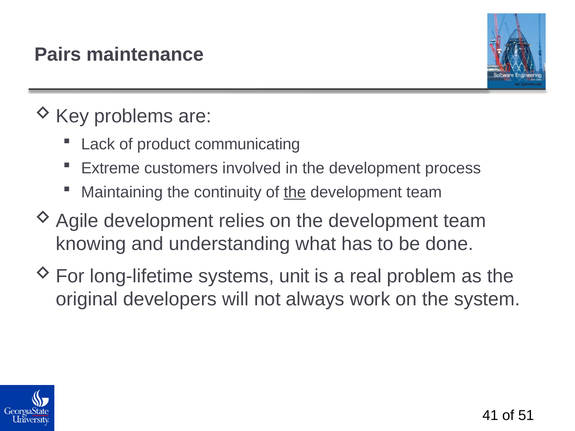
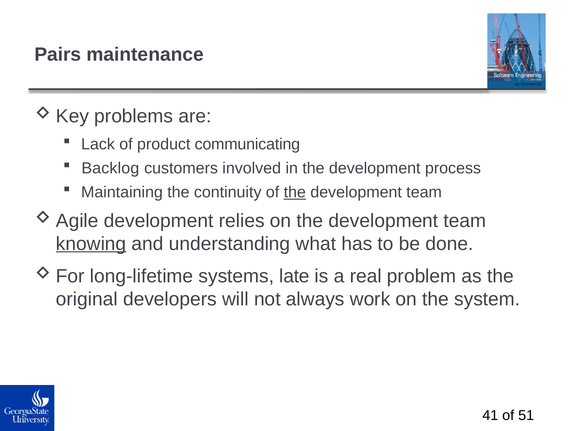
Extreme: Extreme -> Backlog (110, 168)
knowing underline: none -> present (91, 244)
unit: unit -> late (294, 276)
